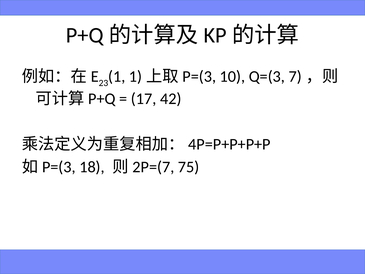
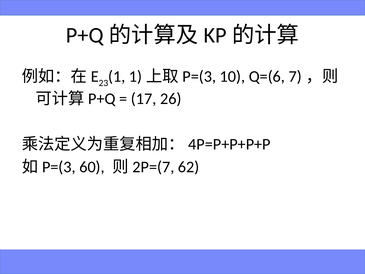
Q=(3: Q=(3 -> Q=(6 (267, 77)
42: 42 -> 26 (171, 99)
18: 18 -> 60 (92, 167)
75: 75 -> 62 (189, 167)
